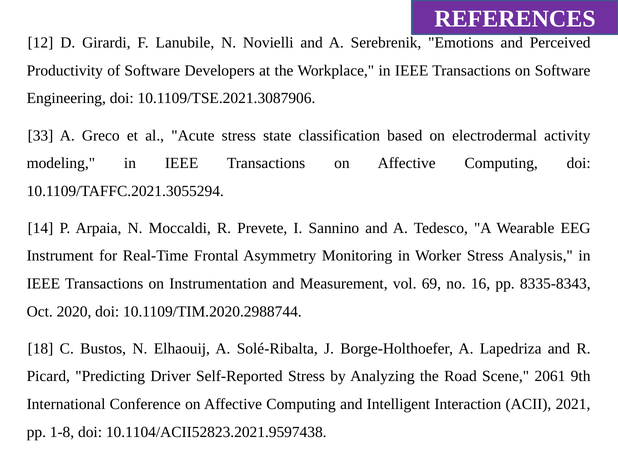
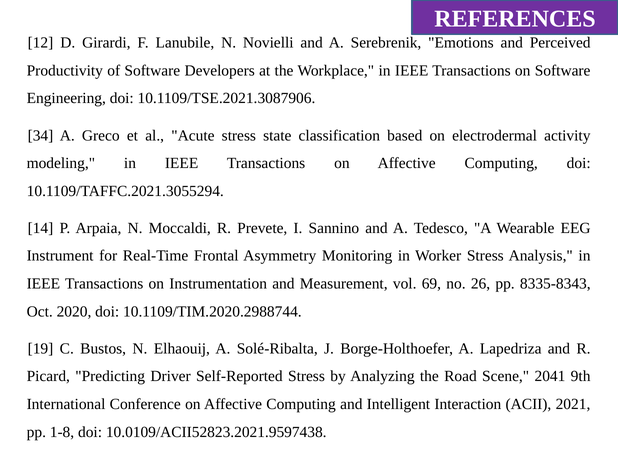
33: 33 -> 34 (41, 136)
16: 16 -> 26 (481, 284)
18: 18 -> 19 (41, 349)
2061: 2061 -> 2041 (550, 377)
10.1104/ACII52823.2021.9597438: 10.1104/ACII52823.2021.9597438 -> 10.0109/ACII52823.2021.9597438 (216, 432)
